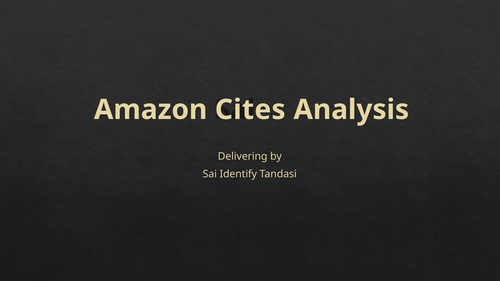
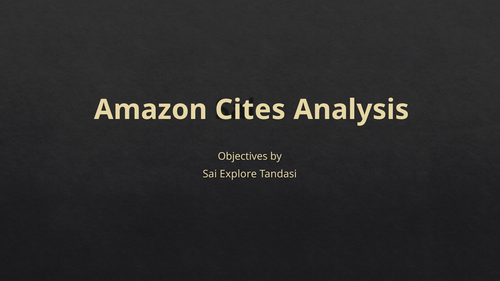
Delivering: Delivering -> Objectives (243, 156)
Identify: Identify -> Explore (238, 174)
